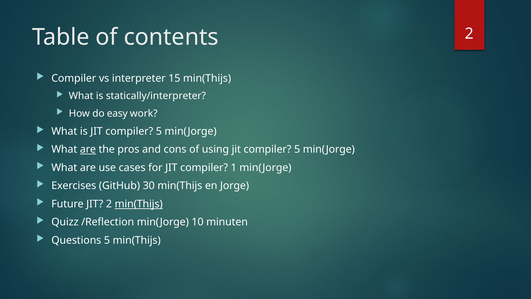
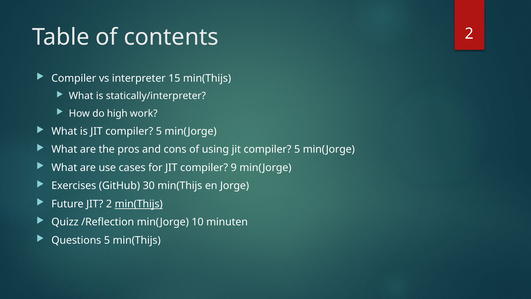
easy: easy -> high (117, 113)
are underline: present -> none (88, 149)
1: 1 -> 9 (234, 168)
